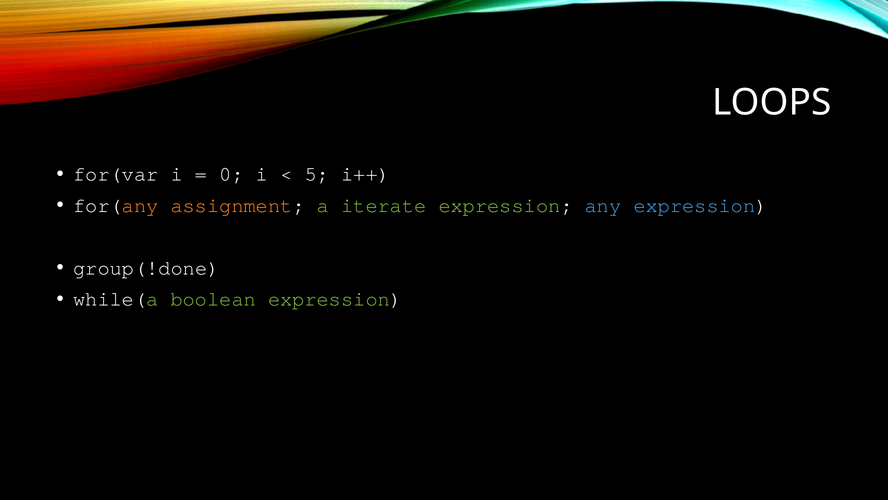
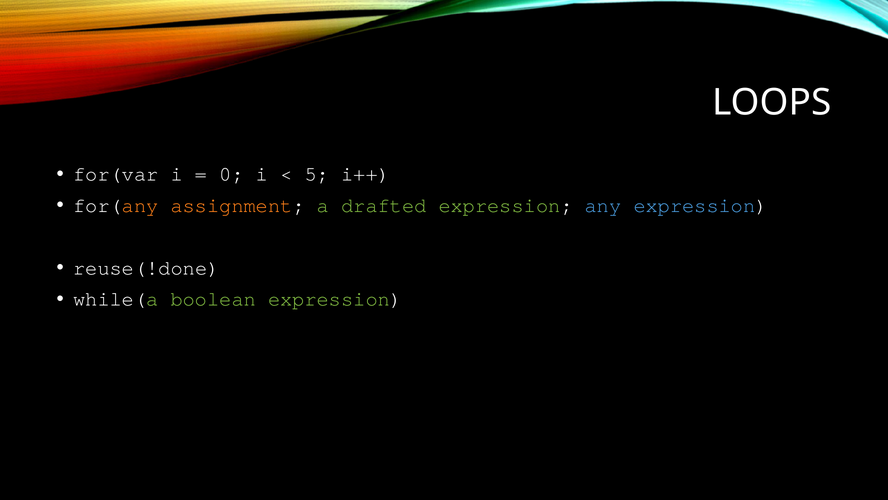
iterate: iterate -> drafted (384, 205)
group(!done: group(!done -> reuse(!done (146, 268)
